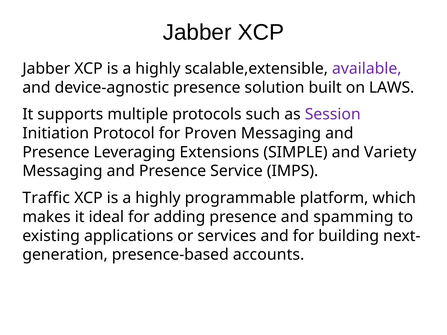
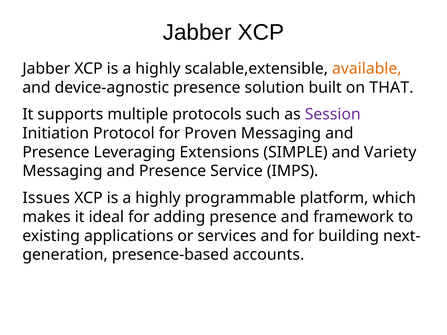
available colour: purple -> orange (367, 69)
LAWS: LAWS -> THAT (391, 88)
Traffic: Traffic -> Issues (46, 198)
spamming: spamming -> framework (354, 217)
